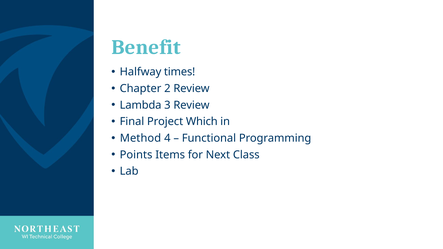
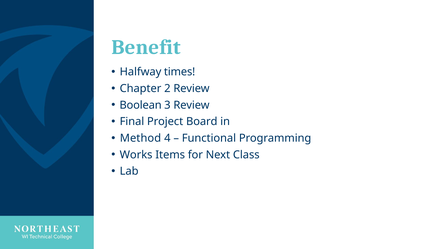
Lambda: Lambda -> Boolean (141, 105)
Which: Which -> Board (202, 122)
Points: Points -> Works (136, 155)
